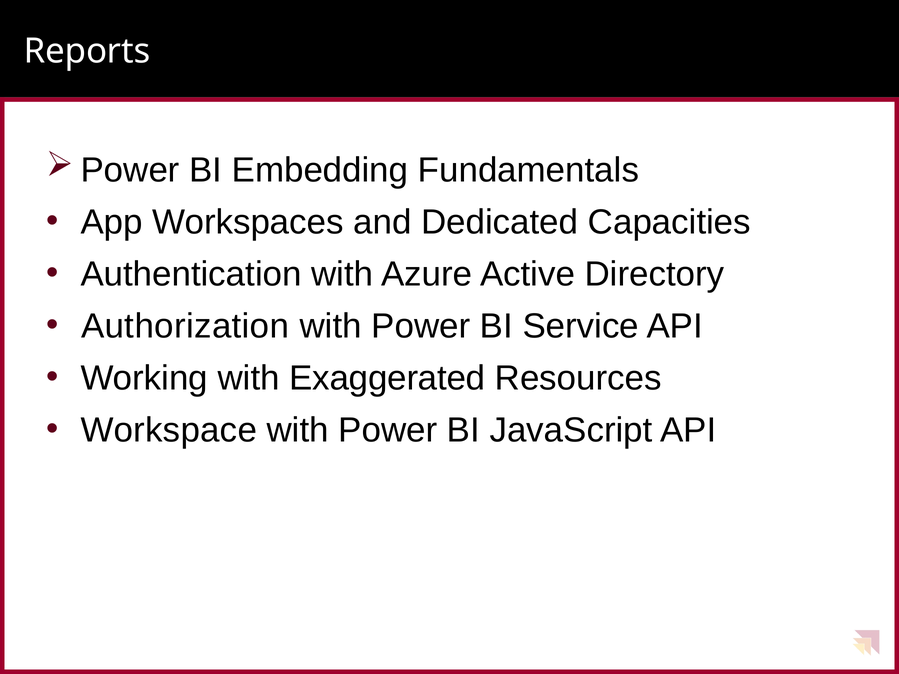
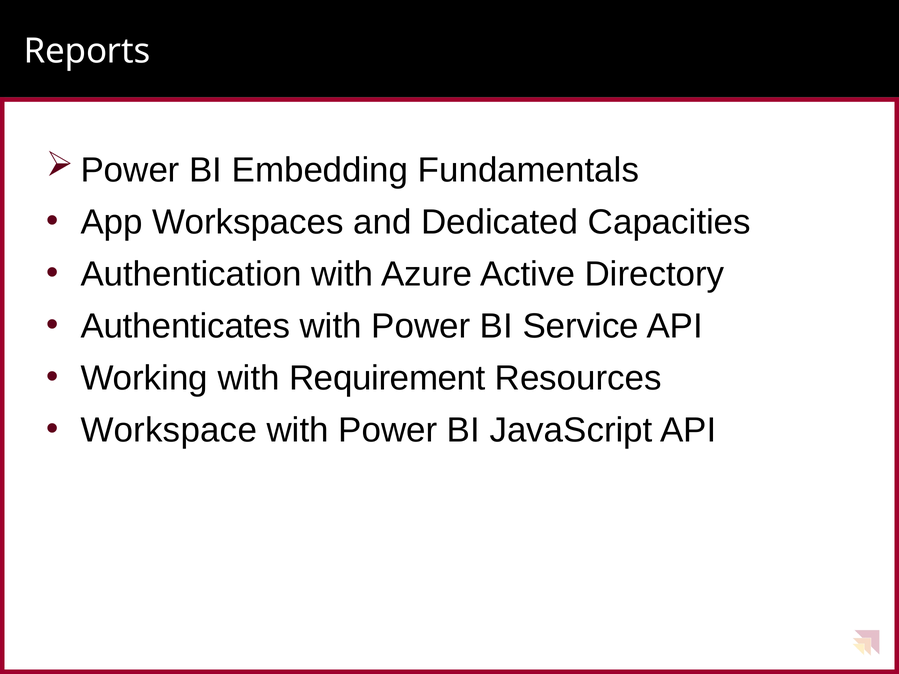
Authorization: Authorization -> Authenticates (185, 326)
Exaggerated: Exaggerated -> Requirement (387, 378)
